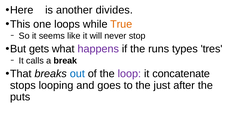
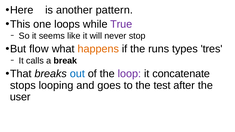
divides: divides -> pattern (114, 10)
True colour: orange -> purple (121, 24)
gets: gets -> flow (39, 49)
happens colour: purple -> orange (98, 49)
just: just -> test (162, 85)
puts: puts -> user (20, 97)
